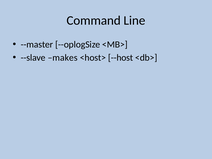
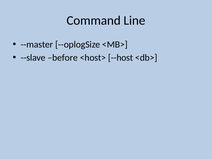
makes: makes -> before (63, 58)
